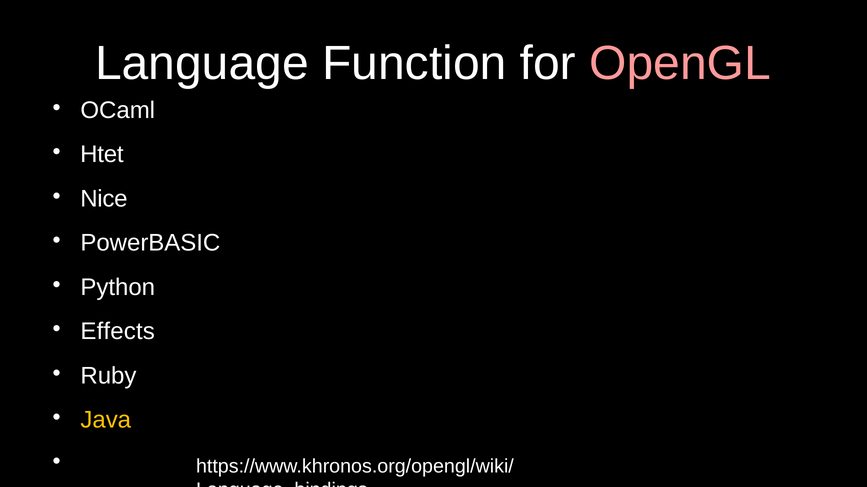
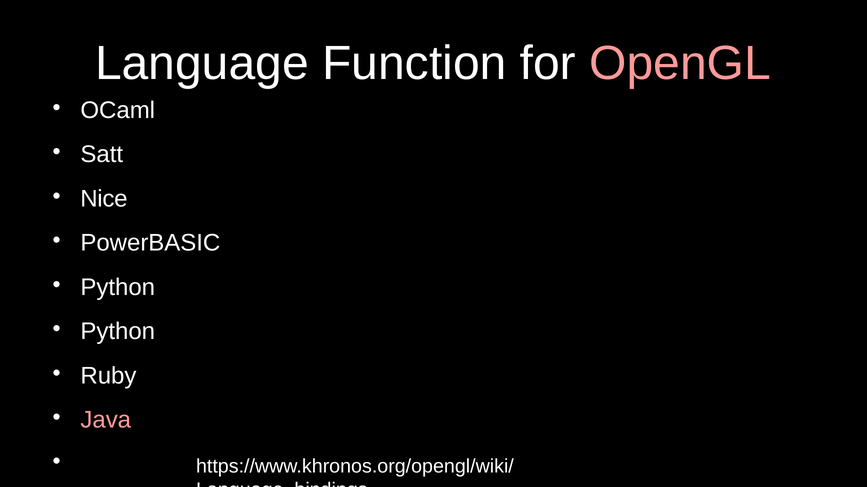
Htet: Htet -> Satt (102, 155)
Effects: Effects -> Python (118, 332)
Java colour: yellow -> pink (106, 421)
